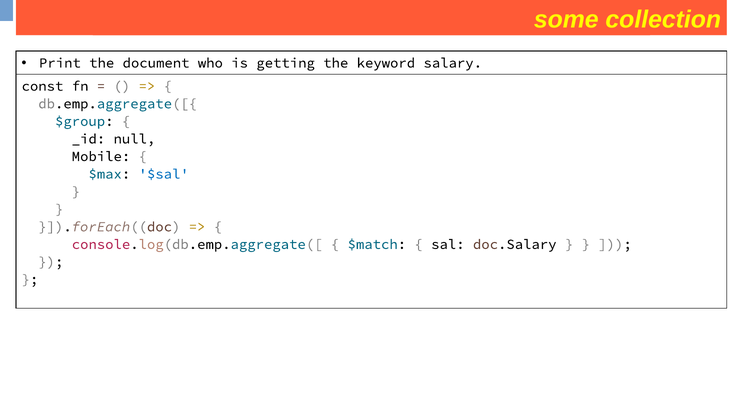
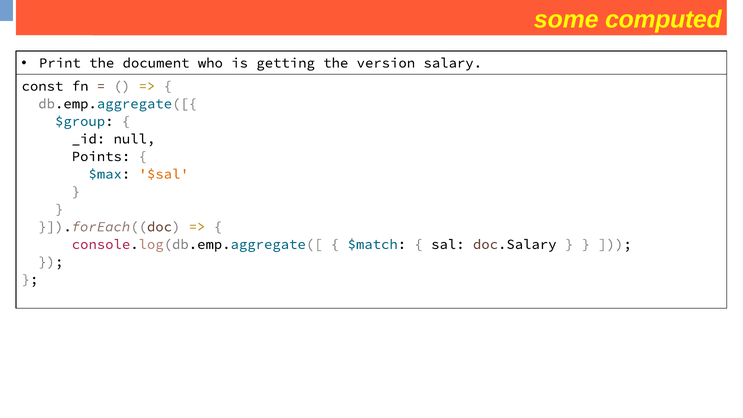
collection: collection -> computed (663, 19)
keyword: keyword -> version (386, 63)
Mobile: Mobile -> Points (101, 156)
$sal colour: blue -> orange (164, 174)
